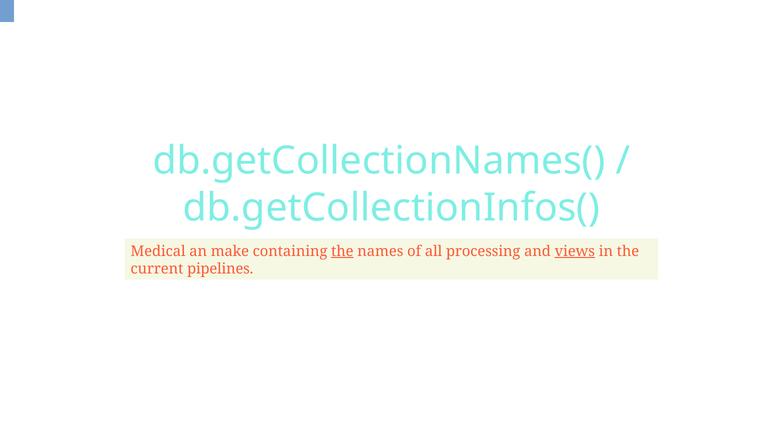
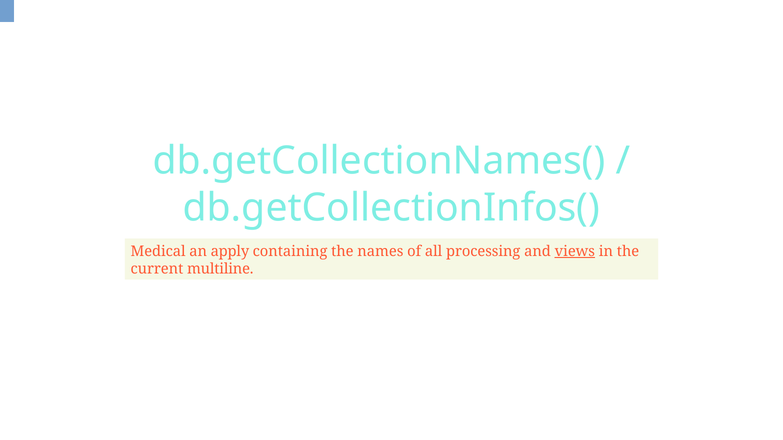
make: make -> apply (230, 252)
the underline: present -> none (342, 252)
pipelines: pipelines -> multiline (220, 269)
